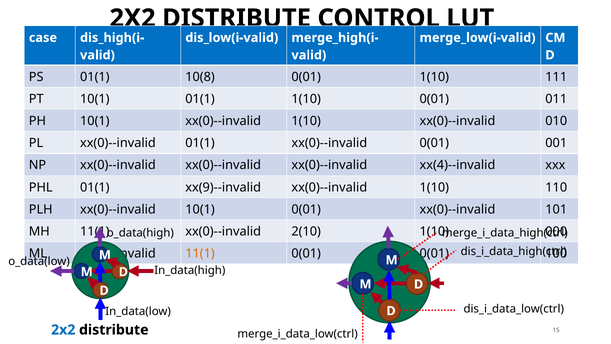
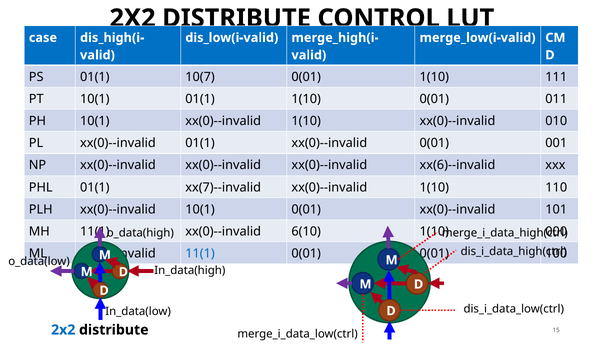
10(8: 10(8 -> 10(7 (200, 77)
xx(4)--invalid: xx(4)--invalid -> xx(6)--invalid (457, 165)
xx(9)--invalid: xx(9)--invalid -> xx(7)--invalid (223, 187)
2(10: 2(10 -> 6(10 (306, 231)
11(1 colour: orange -> blue (200, 253)
